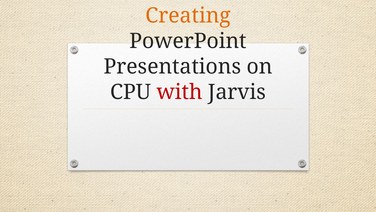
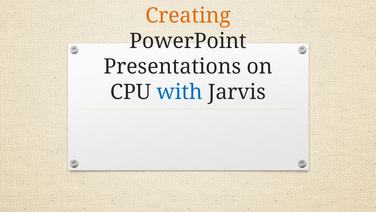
with colour: red -> blue (180, 92)
